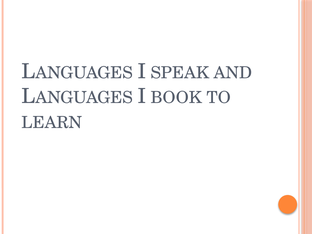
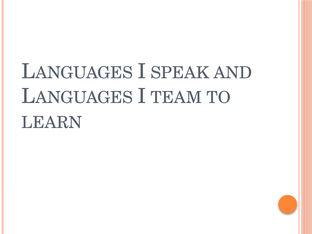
BOOK: BOOK -> TEAM (176, 98)
